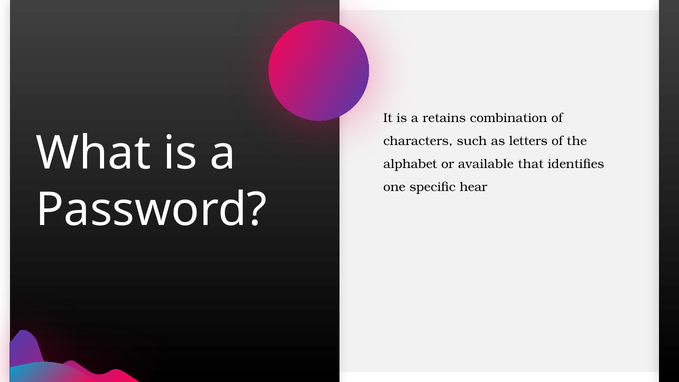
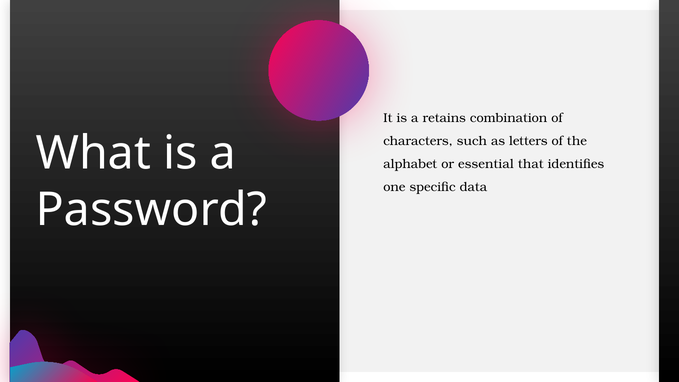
available: available -> essential (486, 164)
hear: hear -> data (473, 187)
